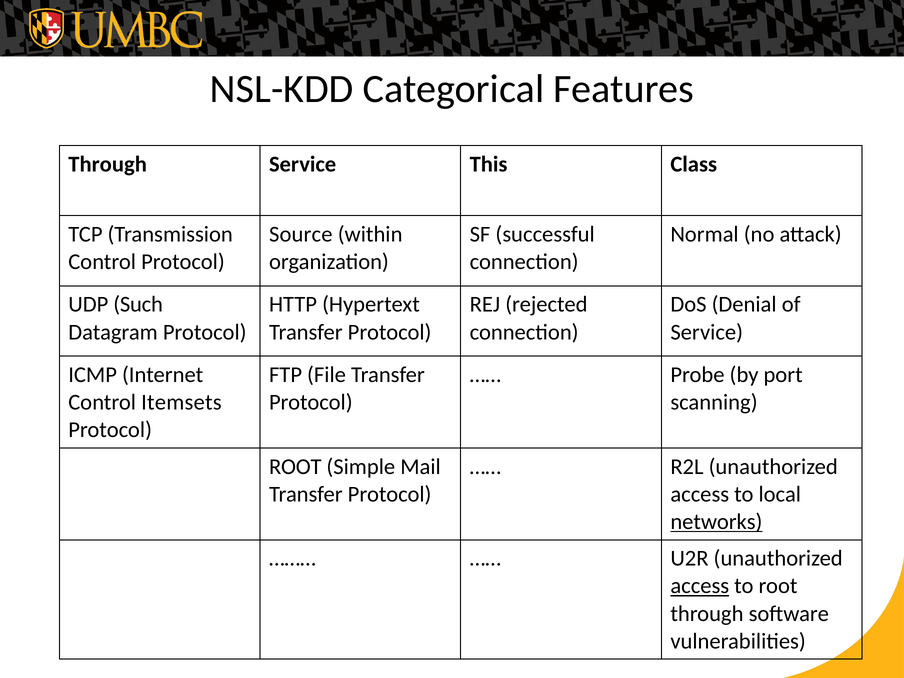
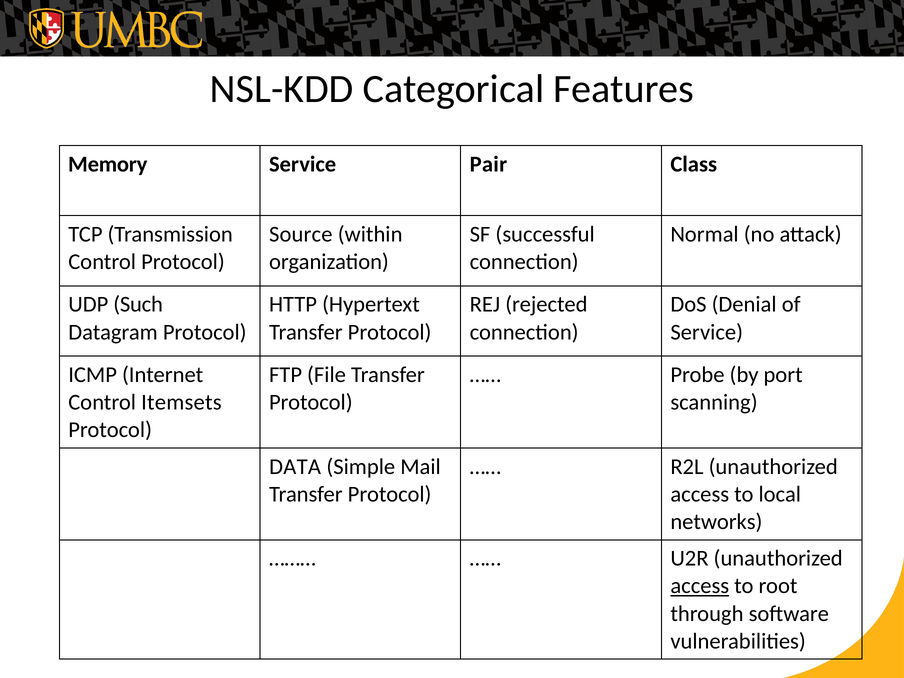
Through: Through -> Memory (108, 164)
This: This -> Pair (488, 164)
ROOT: ROOT -> DATA (295, 467)
networks underline: present -> none (716, 522)
